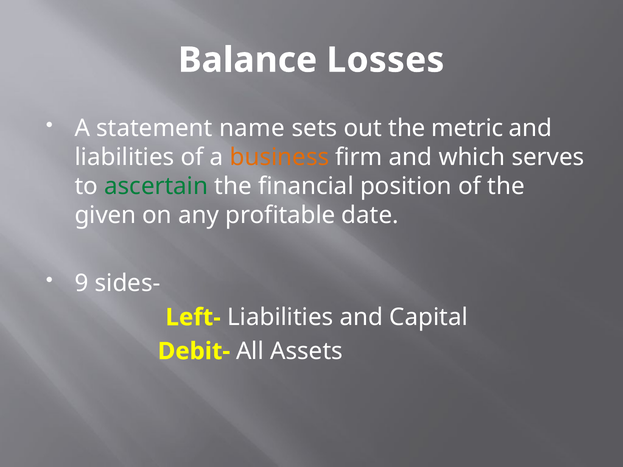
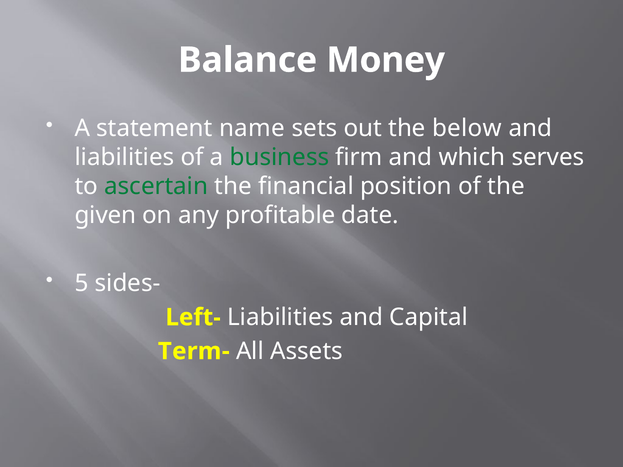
Losses: Losses -> Money (386, 60)
metric: metric -> below (467, 128)
business colour: orange -> green (280, 157)
9: 9 -> 5 (82, 283)
Debit-: Debit- -> Term- (194, 351)
